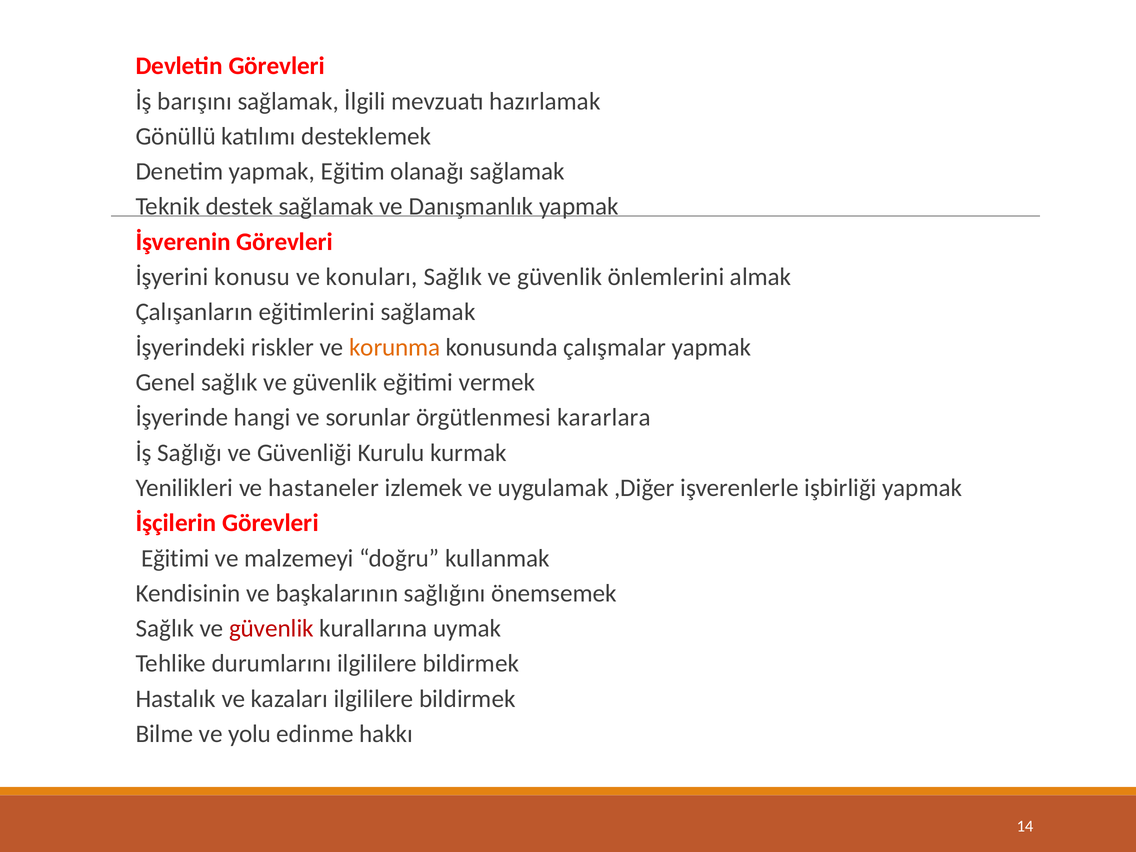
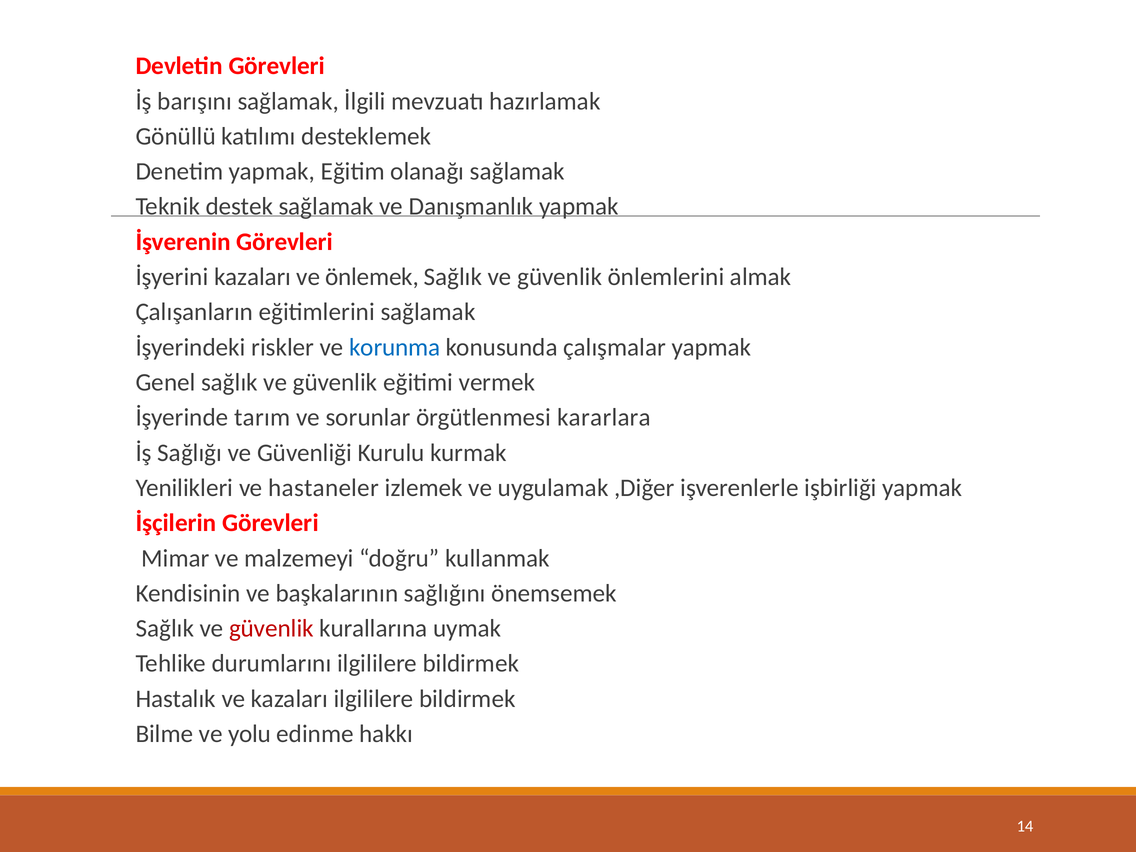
İşyerini konusu: konusu -> kazaları (253, 277)
konuları: konuları -> önlemek (372, 277)
korunma colour: orange -> blue (395, 347)
hangi: hangi -> tarım (262, 418)
Eğitimi: Eğitimi -> Mimar (175, 558)
